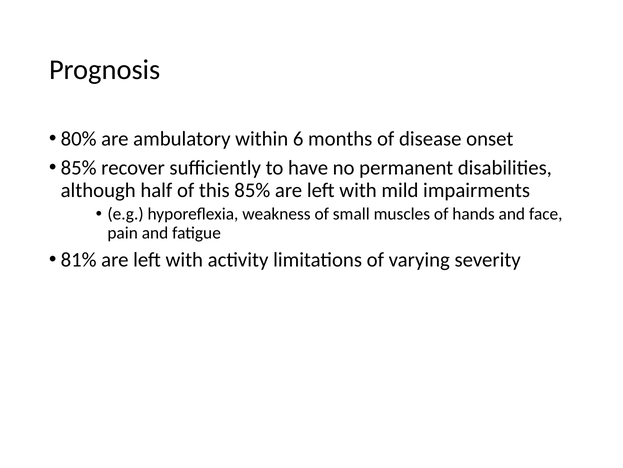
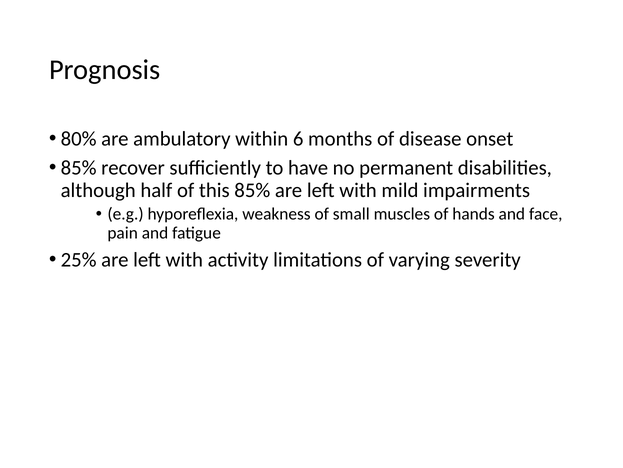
81%: 81% -> 25% (79, 260)
